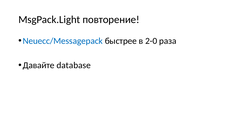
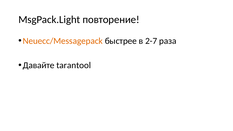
Neuecc/Messagepack colour: blue -> orange (63, 41)
2-0: 2-0 -> 2-7 (151, 41)
database: database -> tarantool (74, 65)
